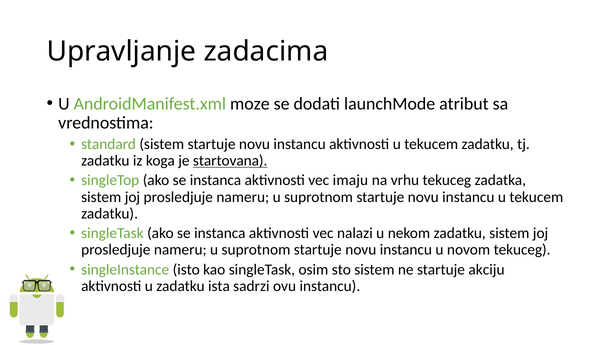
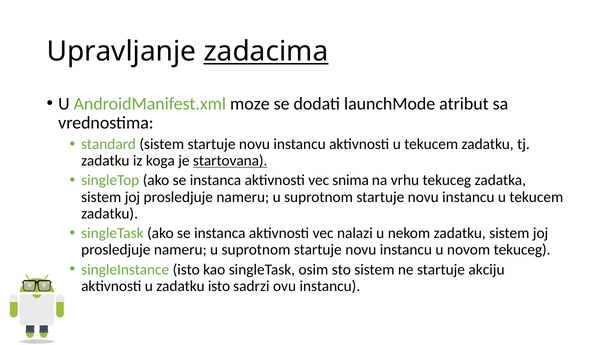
zadacima underline: none -> present (266, 51)
imaju: imaju -> snima (351, 180)
zadatku ista: ista -> isto (219, 286)
